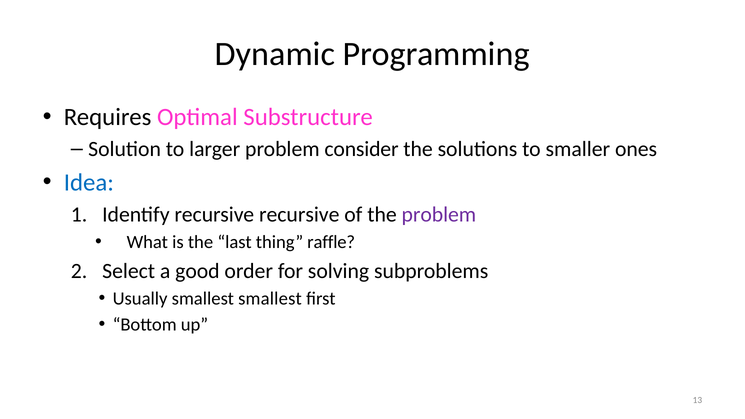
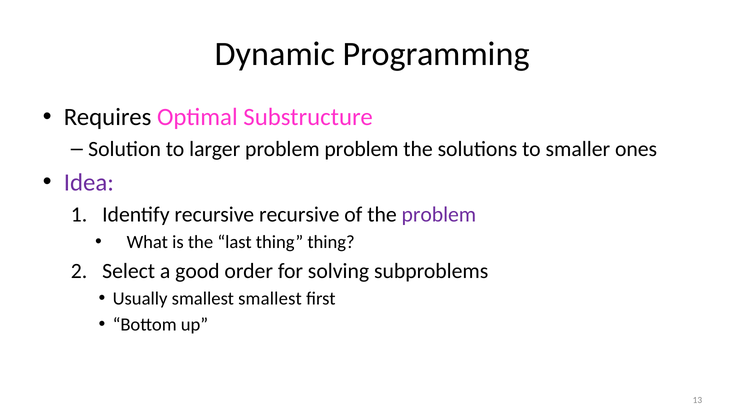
problem consider: consider -> problem (362, 149)
Idea colour: blue -> purple (89, 182)
thing raffle: raffle -> thing (331, 242)
